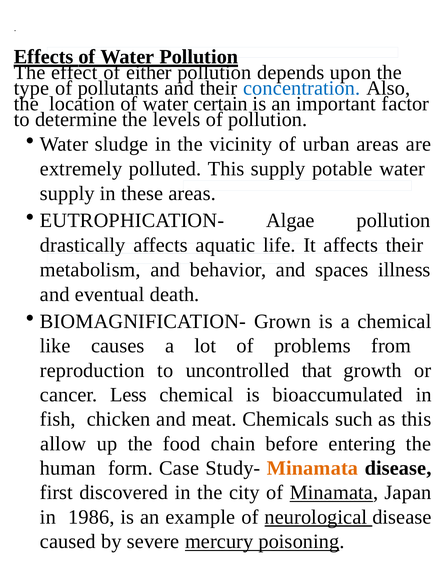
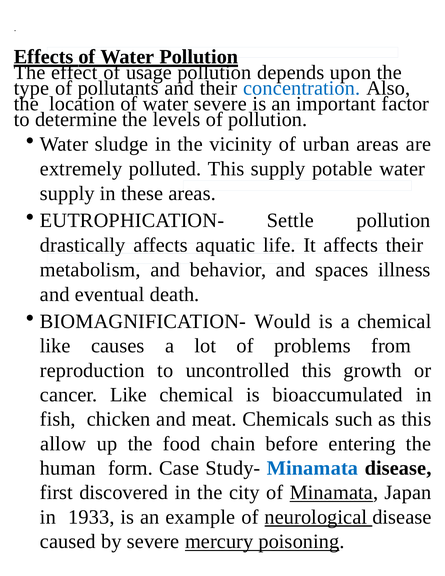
either: either -> usage (149, 72)
water certain: certain -> severe (220, 104)
Algae: Algae -> Settle (290, 220)
Grown: Grown -> Would (282, 321)
uncontrolled that: that -> this (317, 370)
cancer Less: Less -> Like (128, 395)
Minamata colour: orange -> blue (312, 468)
1986: 1986 -> 1933 (91, 517)
